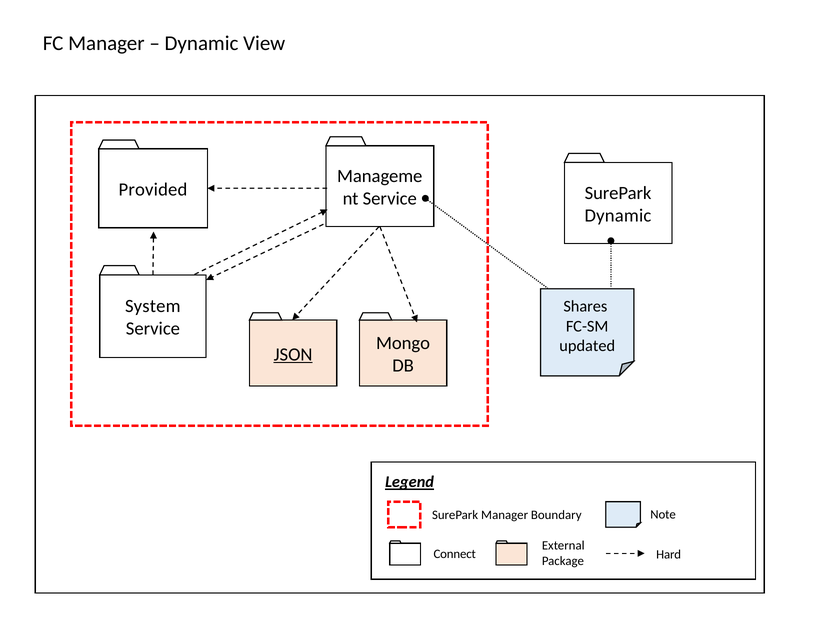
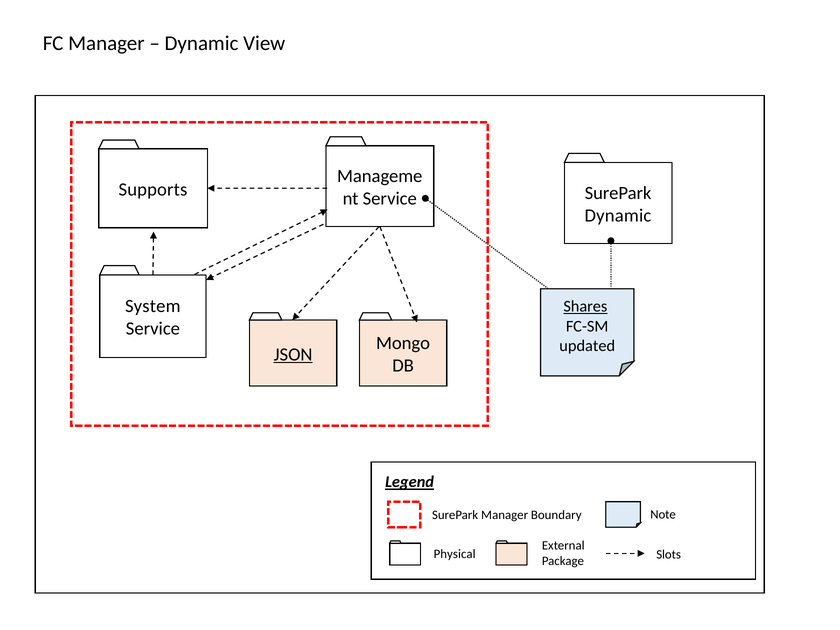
Provided: Provided -> Supports (153, 190)
Shares underline: none -> present (585, 307)
Connect: Connect -> Physical (455, 554)
Hard: Hard -> Slots (669, 554)
